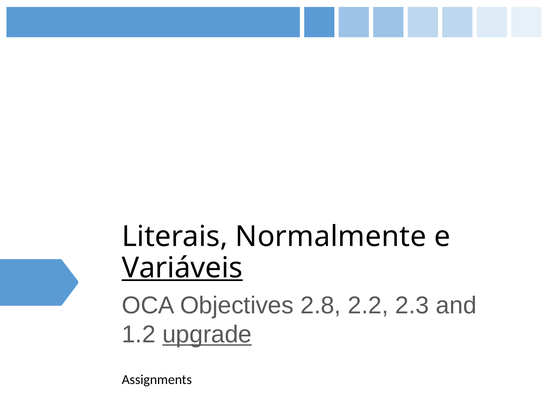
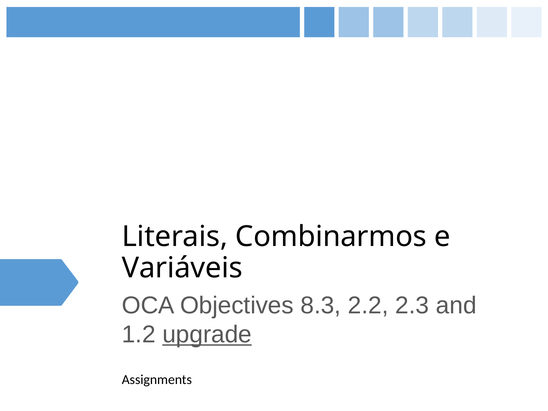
Normalmente: Normalmente -> Combinarmos (331, 237)
Variáveis underline: present -> none (182, 268)
2.8: 2.8 -> 8.3 (321, 305)
